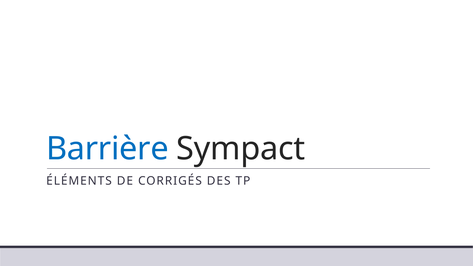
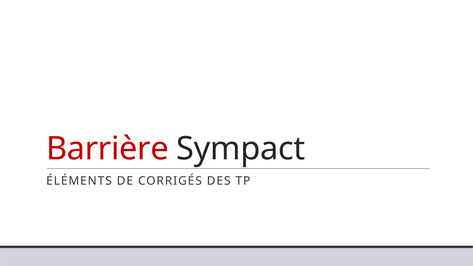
Barrière colour: blue -> red (107, 149)
